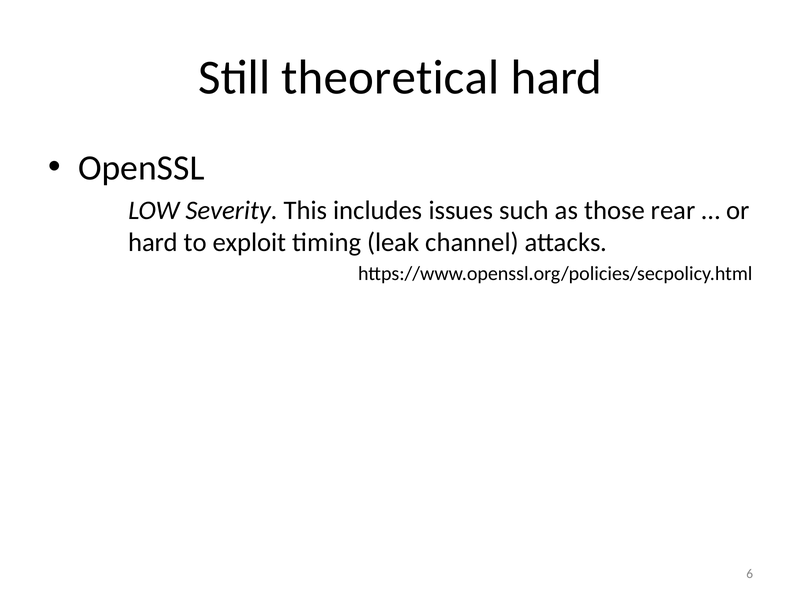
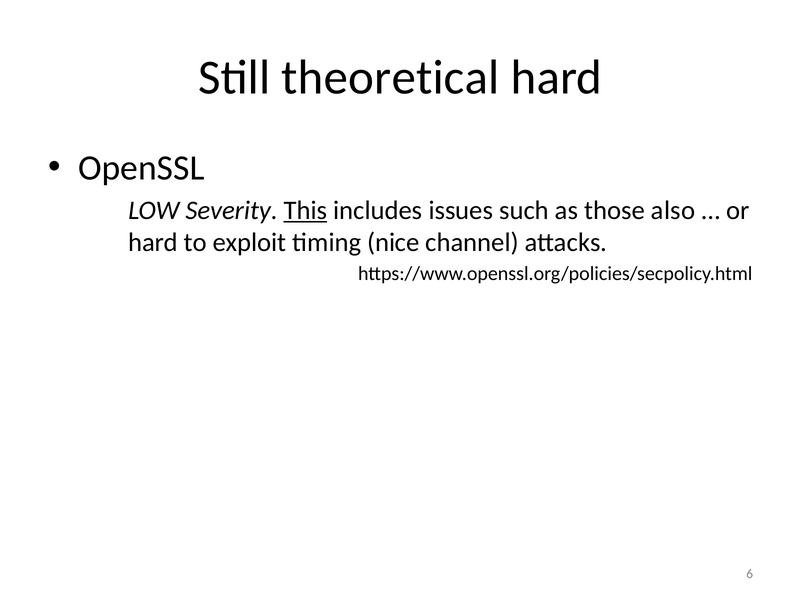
This underline: none -> present (305, 210)
rear: rear -> also (673, 210)
leak: leak -> nice (393, 242)
